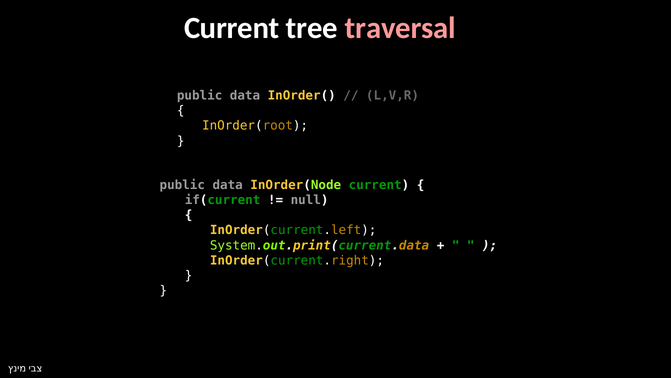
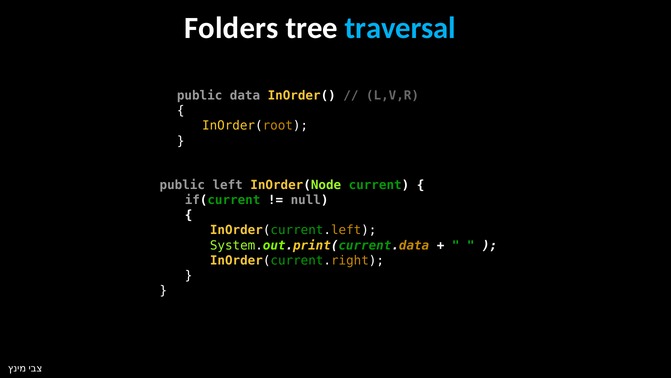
Current: Current -> Folders (231, 28)
traversal colour: pink -> light blue (400, 28)
data: data -> left (228, 185)
